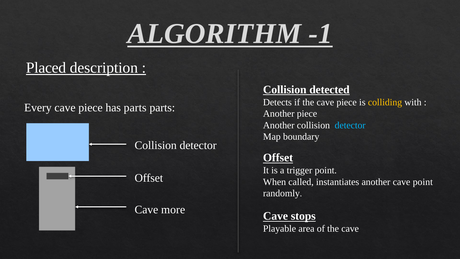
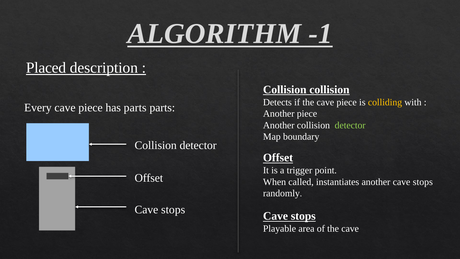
Collision detected: detected -> collision (329, 90)
detector colour: light blue -> light green (350, 125)
another cave point: point -> stops (423, 182)
more: more -> stops (173, 209)
